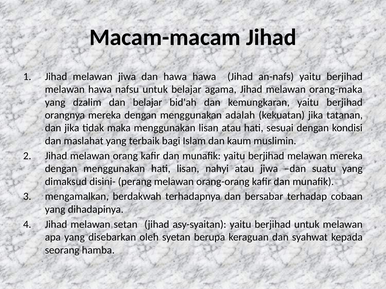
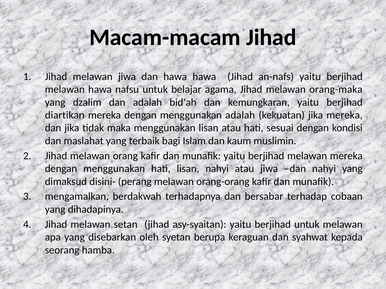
dan belajar: belajar -> adalah (147, 102)
orangnya: orangnya -> diartikan (65, 115)
jika tatanan: tatanan -> mereka (345, 115)
dan suatu: suatu -> nahyi (324, 169)
